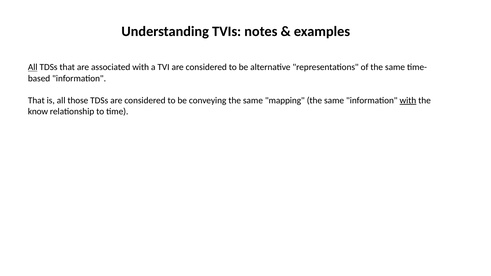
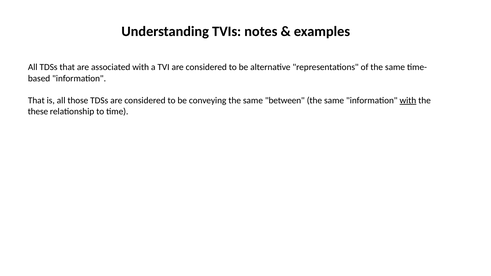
All underline: present -> none (33, 67)
mapping: mapping -> between (285, 100)
know: know -> these (38, 111)
